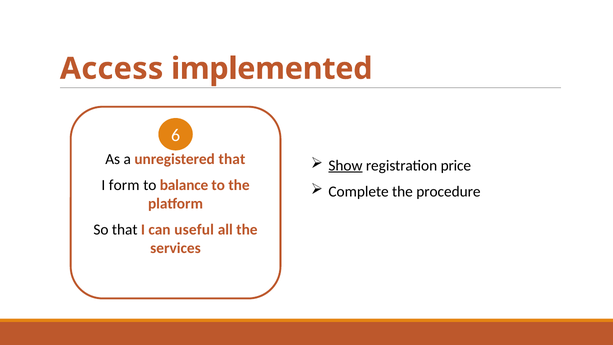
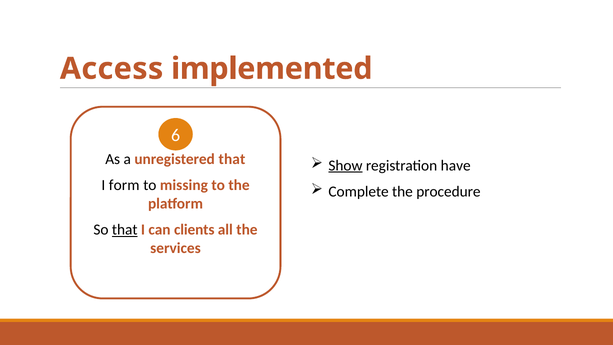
price: price -> have (456, 166)
balance: balance -> missing (184, 185)
that underline: none -> present (125, 230)
useful: useful -> clients (194, 230)
